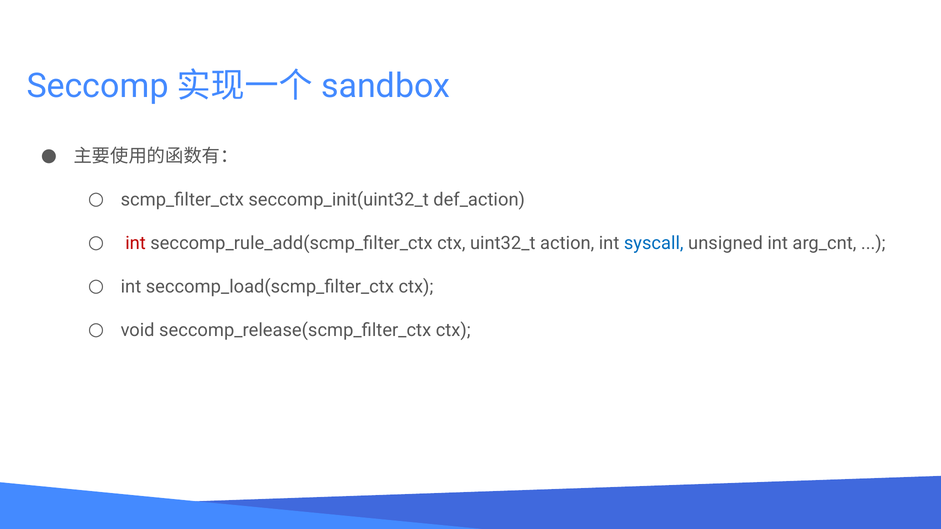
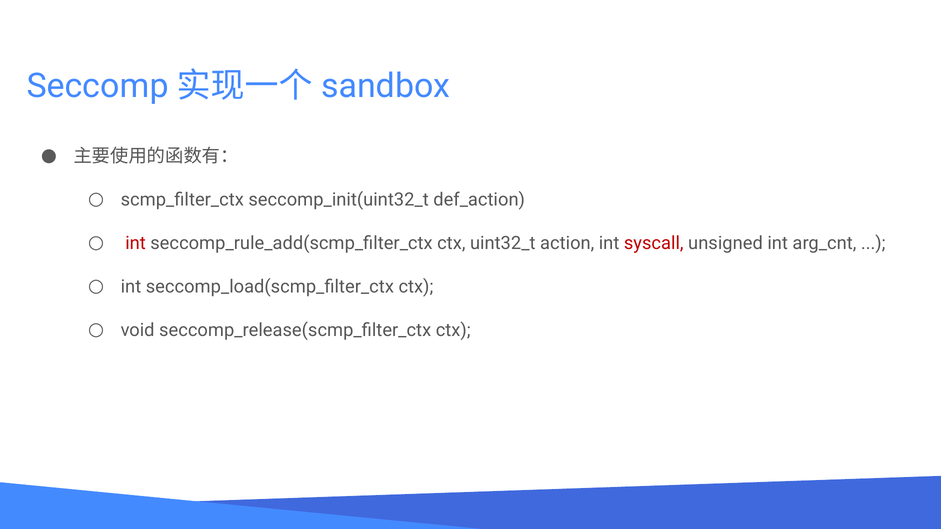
syscall colour: blue -> red (654, 244)
